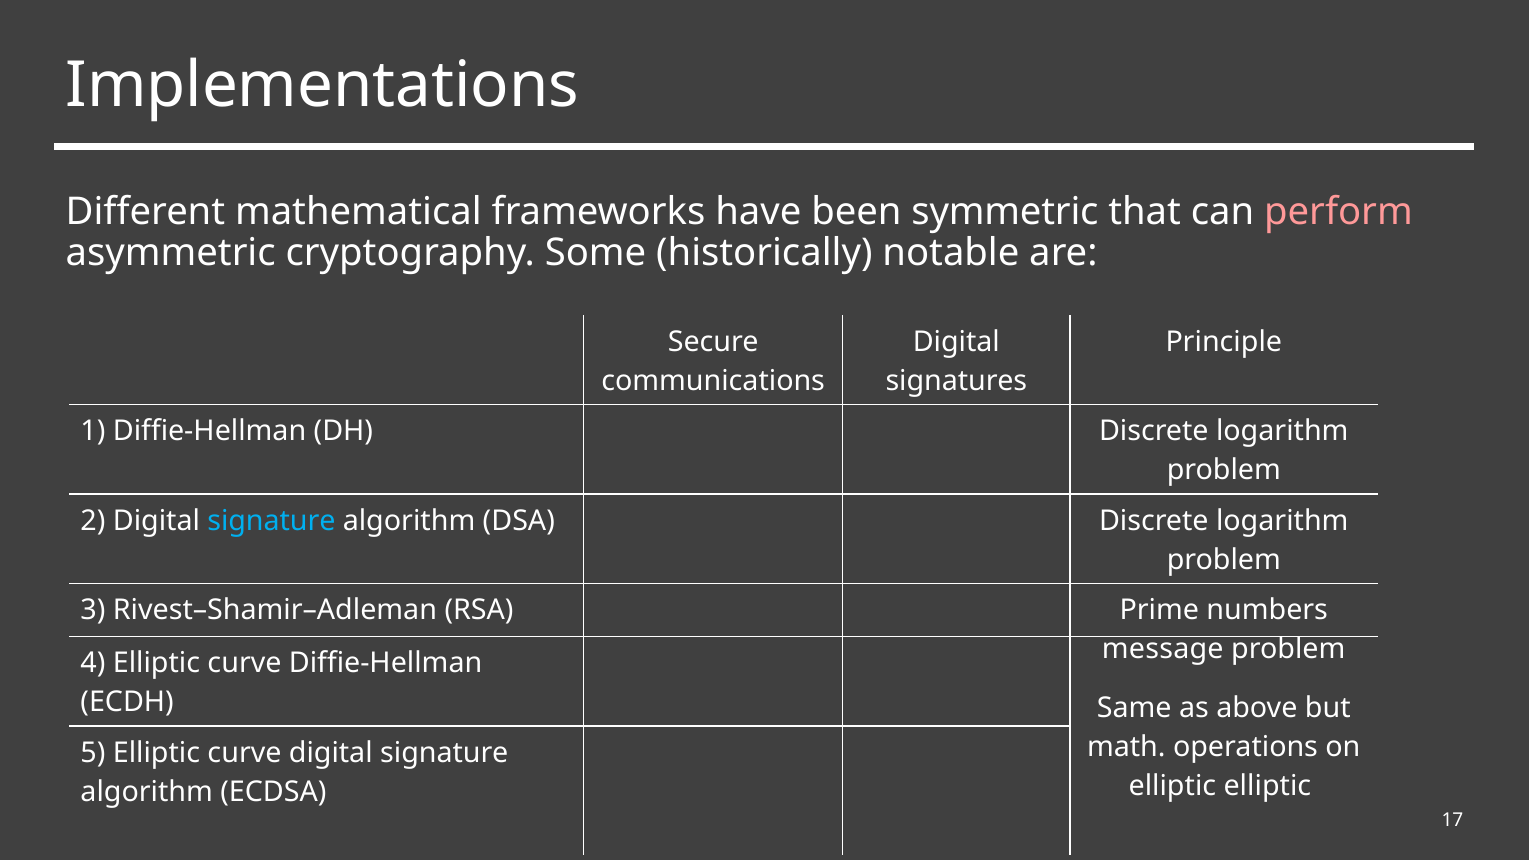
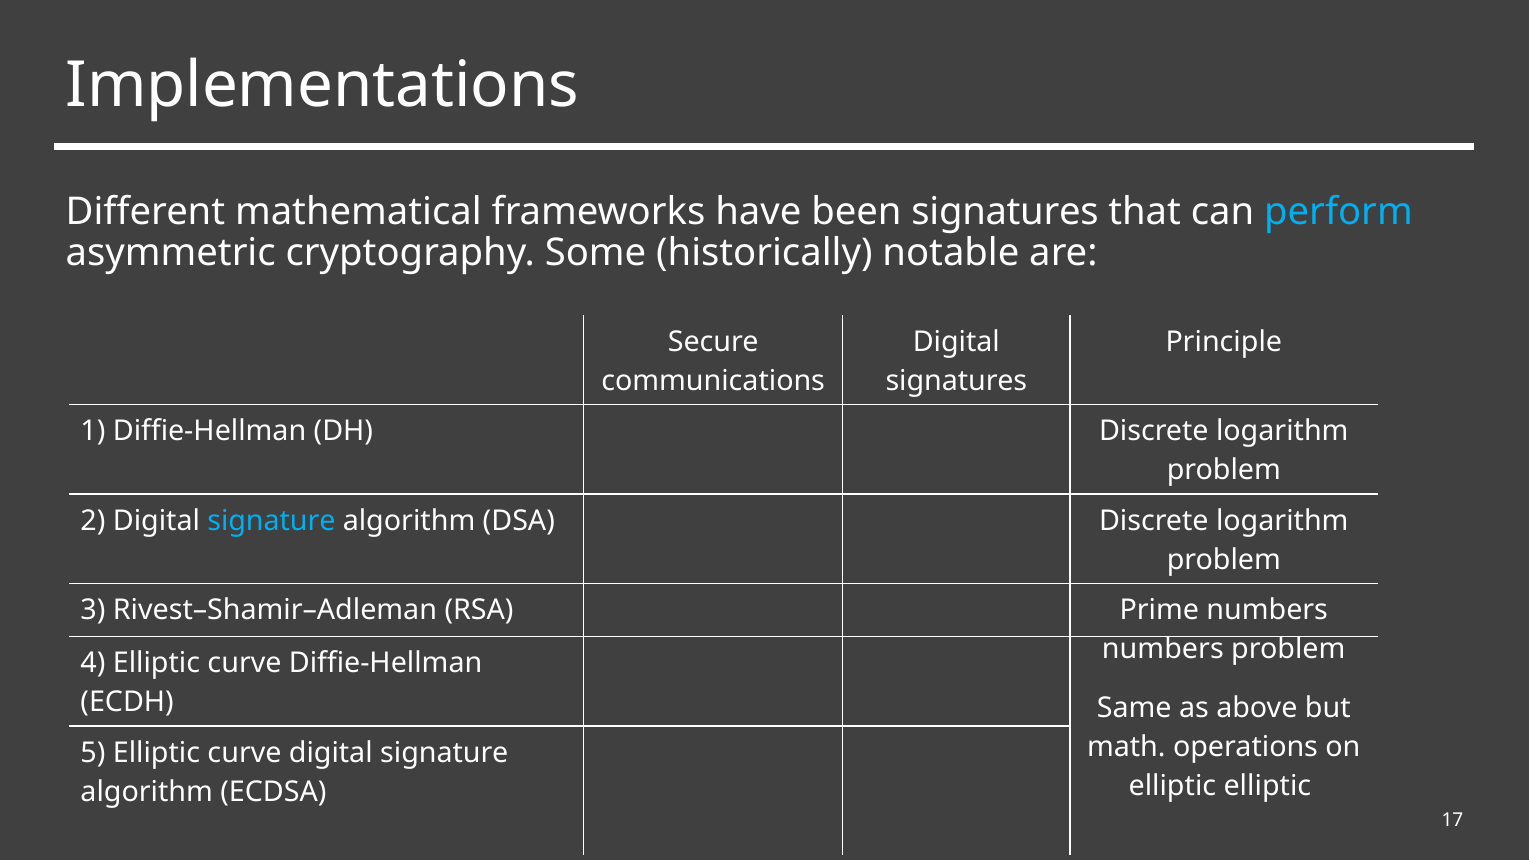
been symmetric: symmetric -> signatures (1005, 212)
perform colour: pink -> light blue (1338, 212)
message: message -> numbers (1163, 649)
